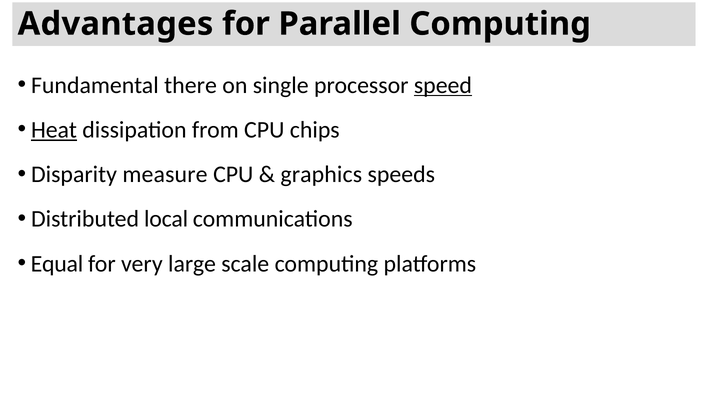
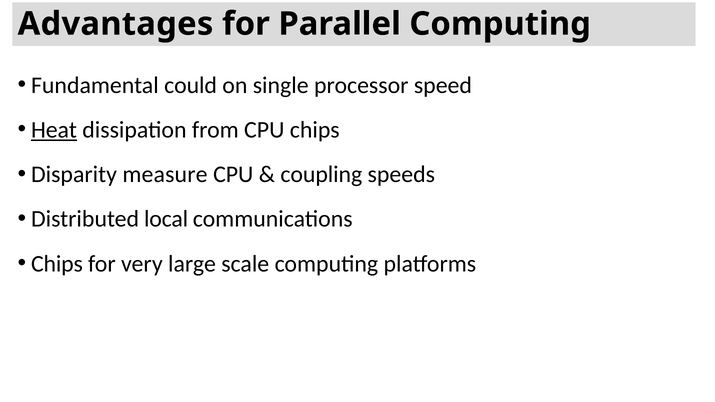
there: there -> could (191, 85)
speed underline: present -> none (443, 85)
graphics: graphics -> coupling (321, 175)
Equal: Equal -> Chips (57, 264)
